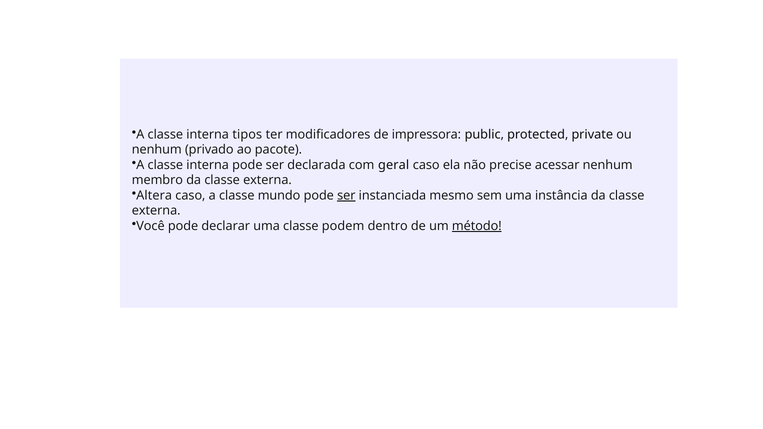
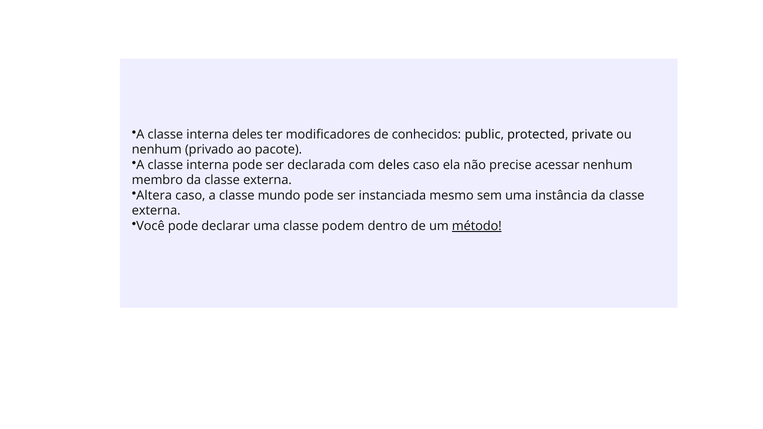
interna tipos: tipos -> deles (247, 135)
impressora: impressora -> conhecidos (426, 135)
com geral: geral -> deles (394, 165)
ser underline: present -> none (346, 196)
